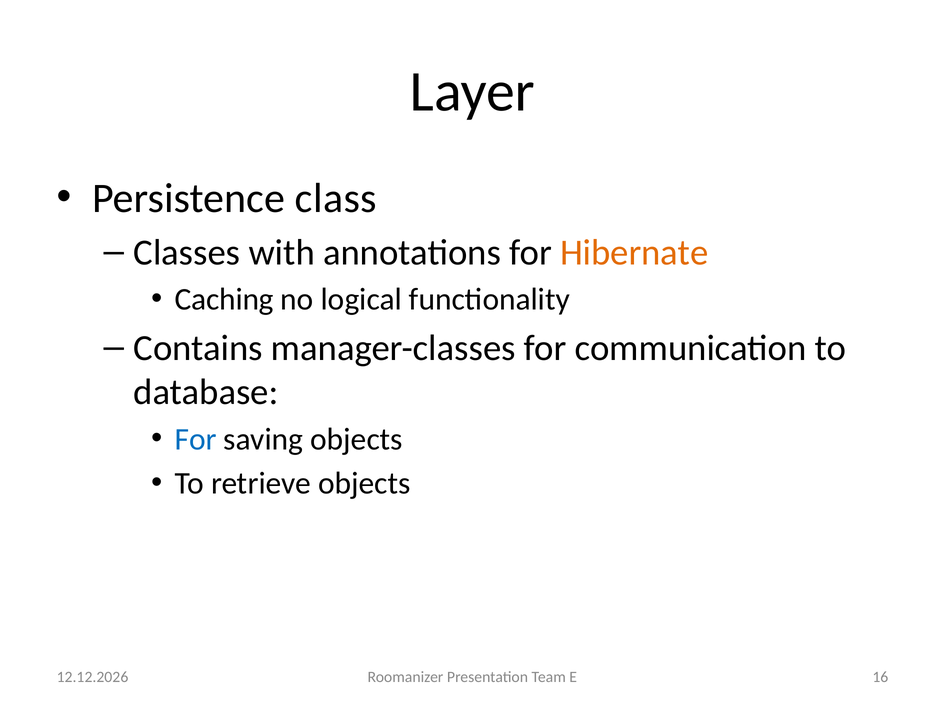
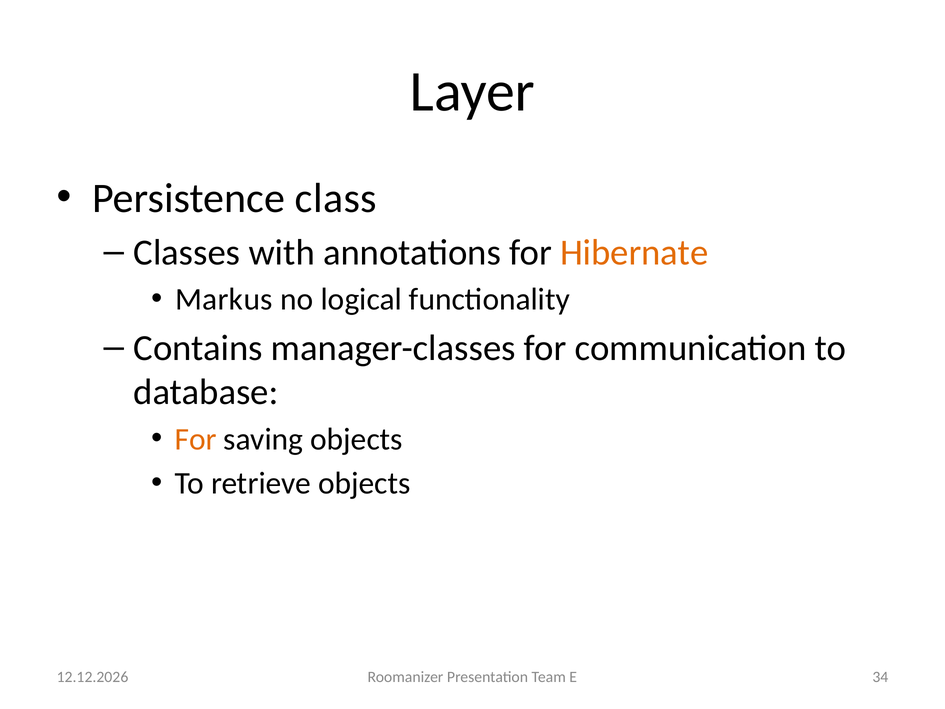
Caching: Caching -> Markus (224, 299)
For colour: blue -> orange (196, 439)
16: 16 -> 34 (880, 677)
